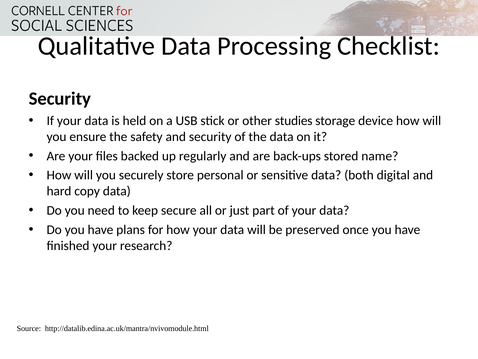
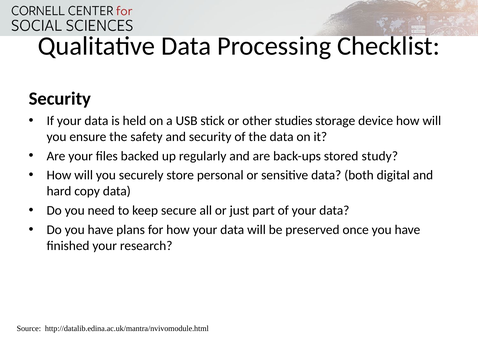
name: name -> study (380, 156)
